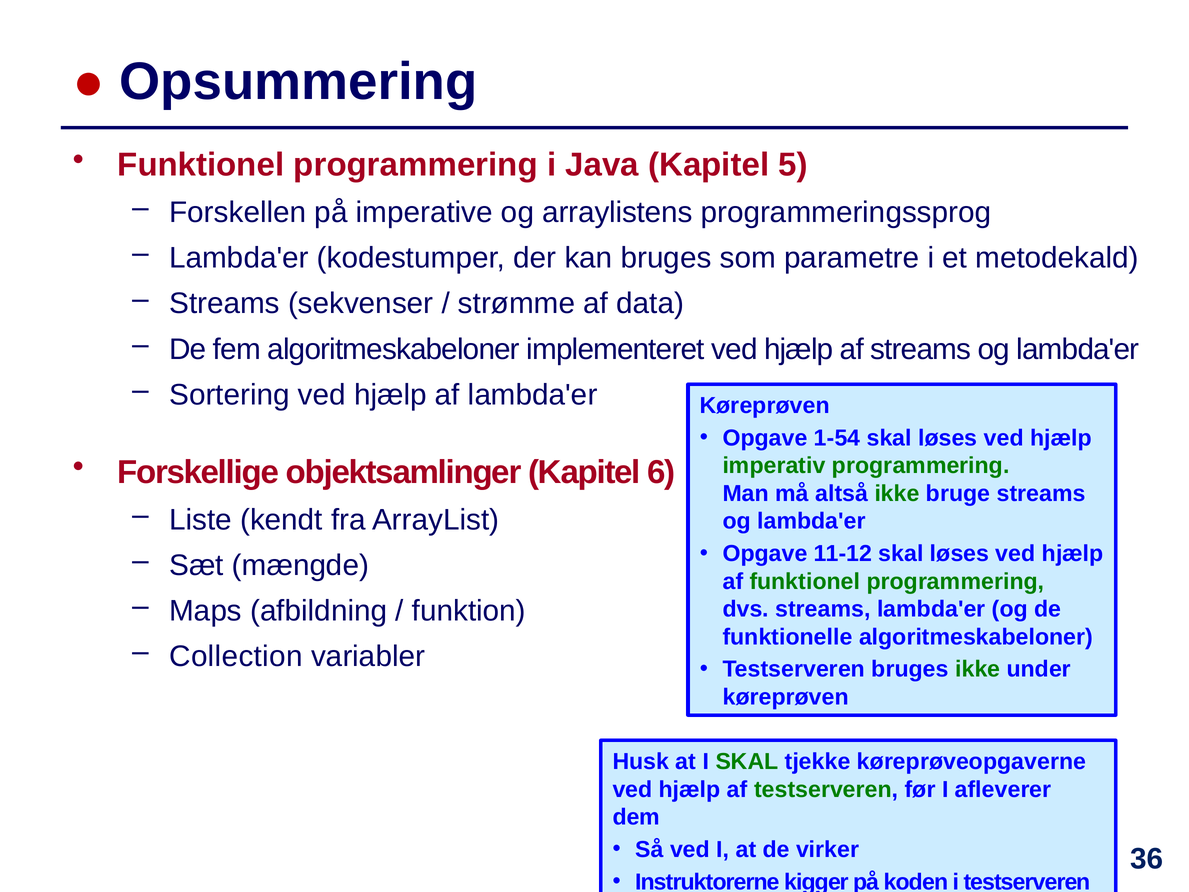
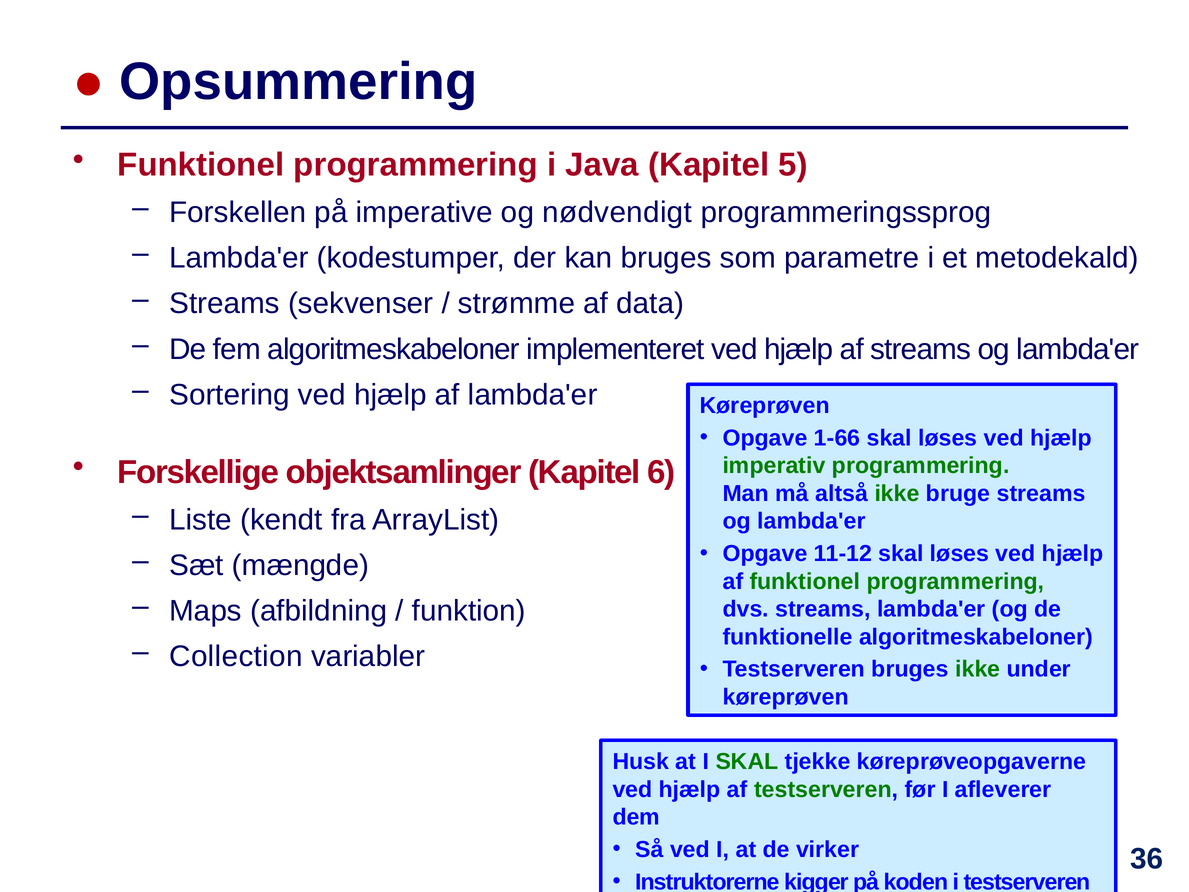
arraylistens: arraylistens -> nødvendigt (617, 212)
1-54: 1-54 -> 1-66 (837, 438)
